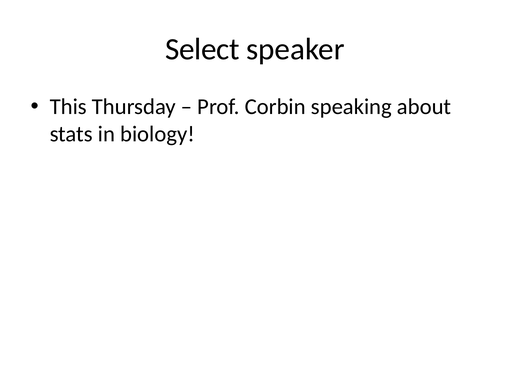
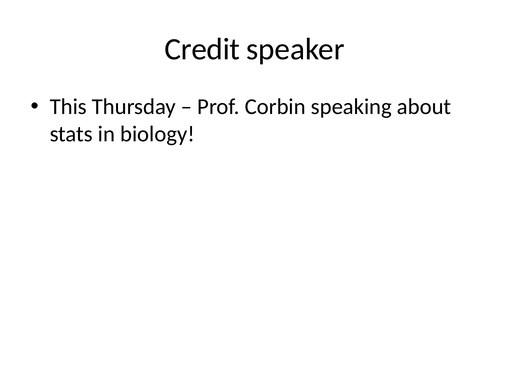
Select: Select -> Credit (202, 49)
